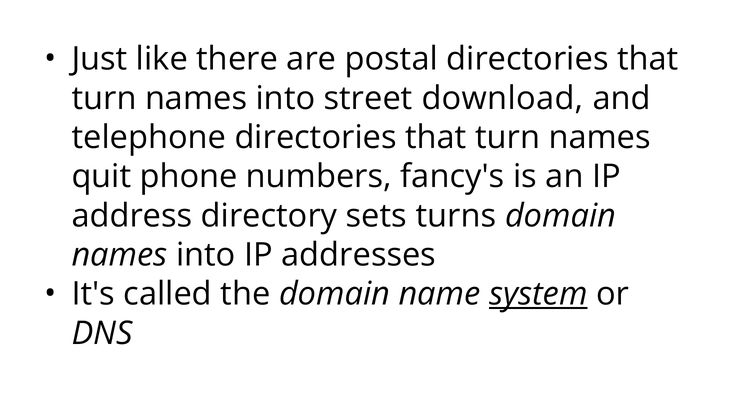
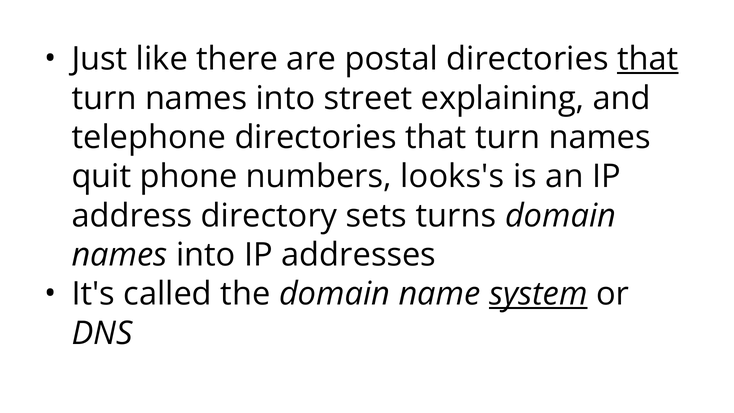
that underline: none -> present (648, 59)
download: download -> explaining (503, 98)
fancy's: fancy's -> looks's (452, 177)
